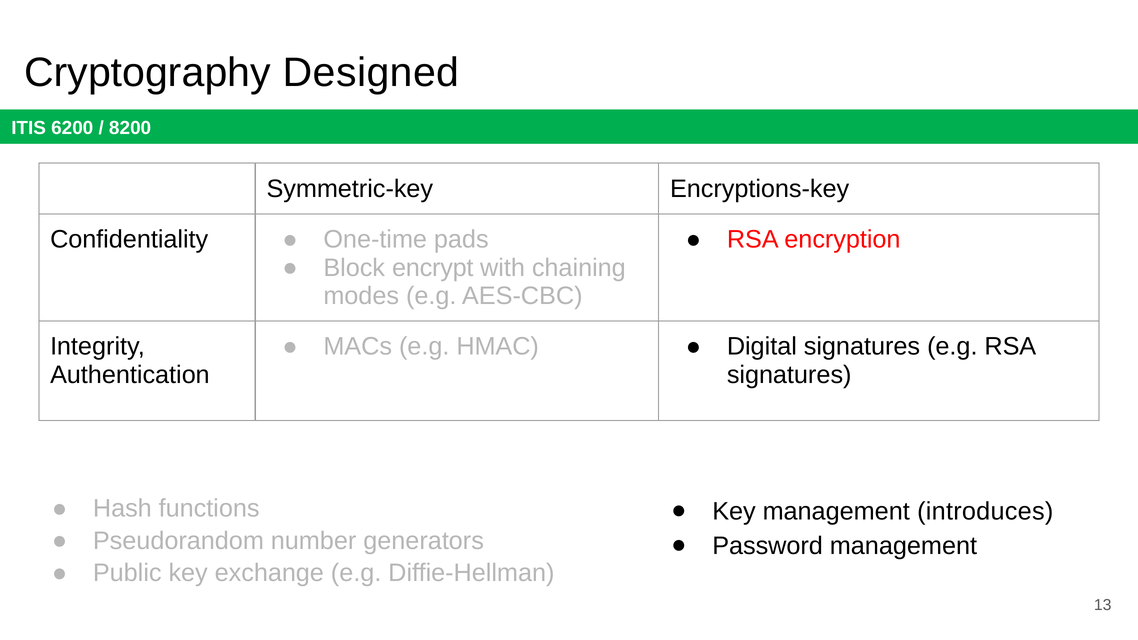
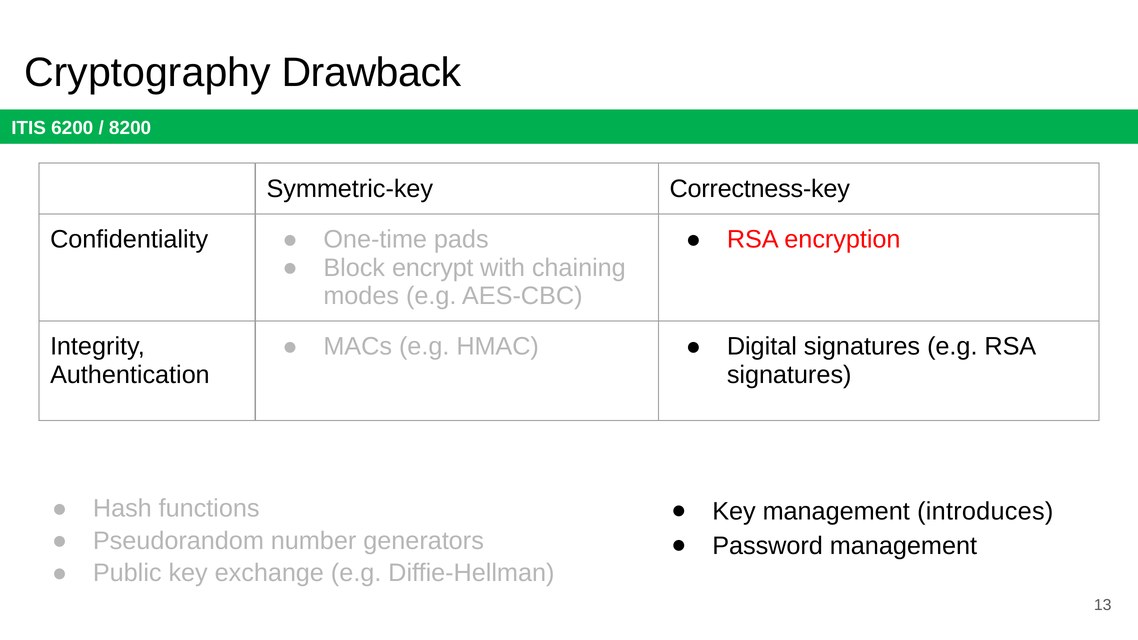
Designed: Designed -> Drawback (372, 73)
Encryptions-key: Encryptions-key -> Correctness-key (760, 189)
